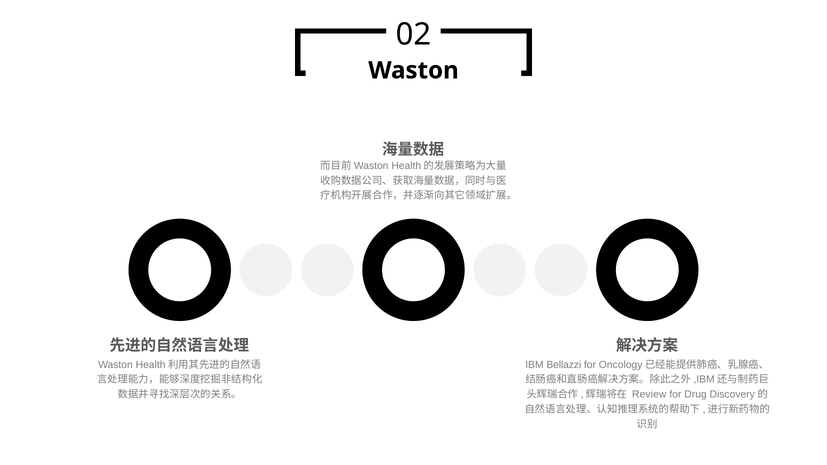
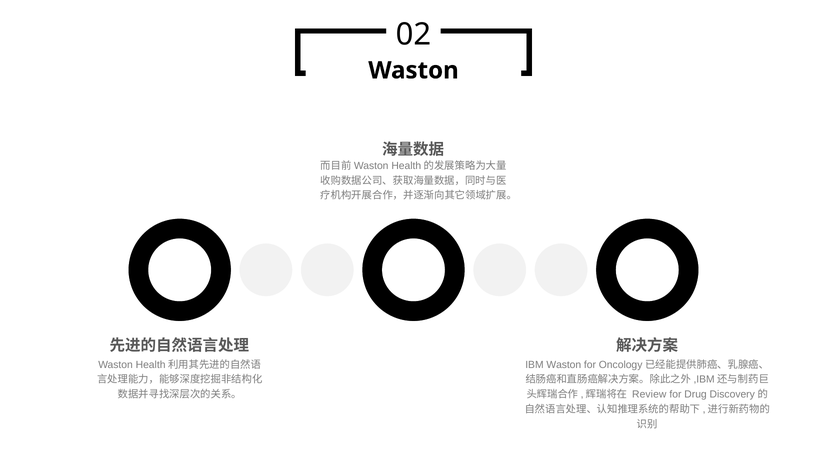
IBM Bellazzi: Bellazzi -> Waston (564, 365)
